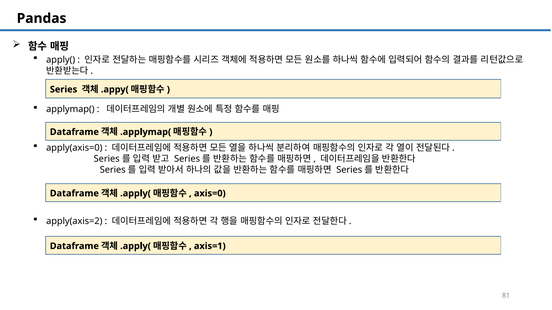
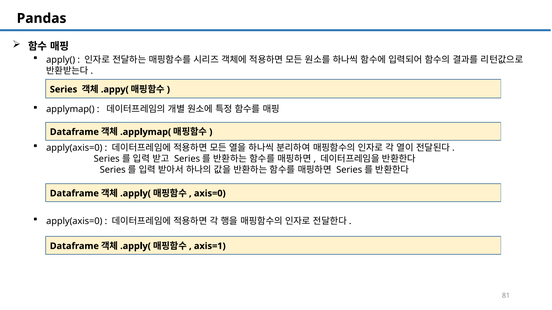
apply(axis=2: apply(axis=2 -> apply(axis=0 (74, 221)
